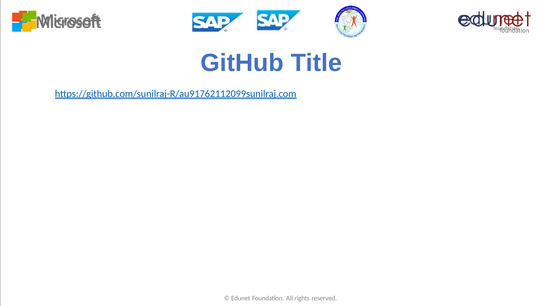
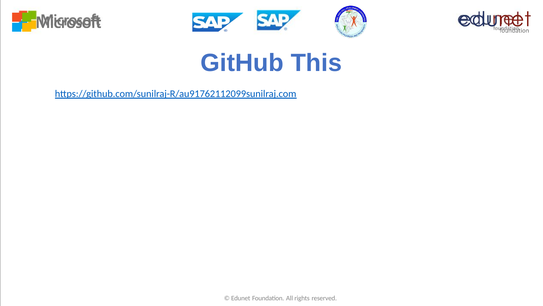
Title: Title -> This (316, 63)
